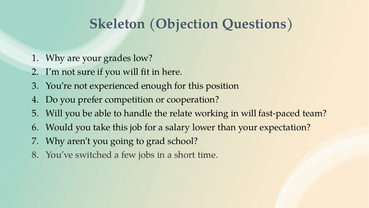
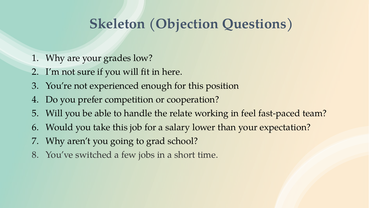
in will: will -> feel (249, 113)
